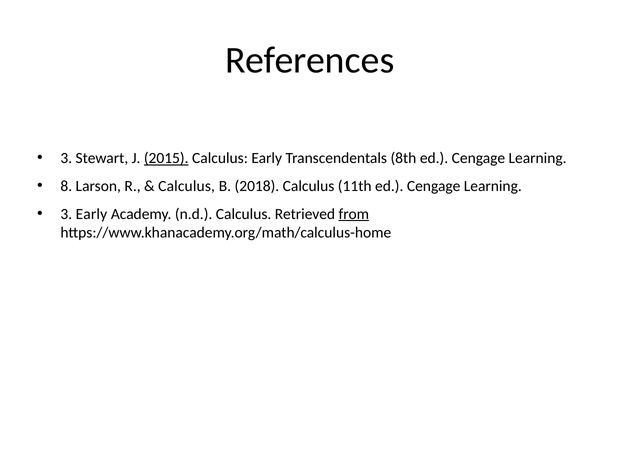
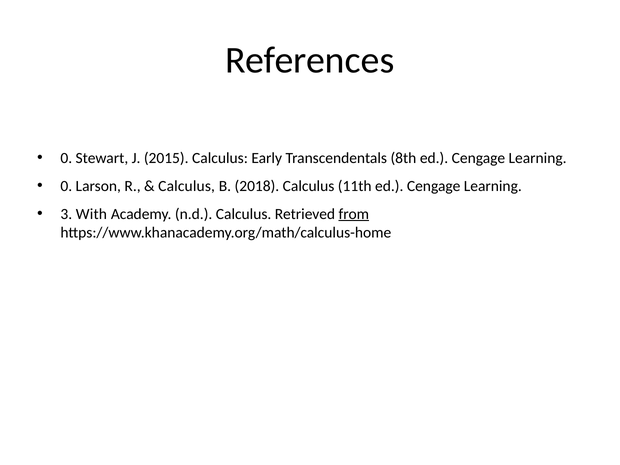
3: 3 -> 0 (66, 158)
2015 underline: present -> none (166, 158)
8: 8 -> 0 (66, 186)
3 Early: Early -> With (91, 214)
